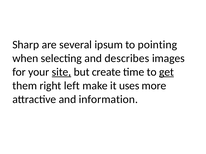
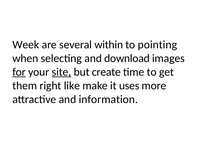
Sharp: Sharp -> Week (26, 45)
ipsum: ipsum -> within (109, 45)
describes: describes -> download (127, 58)
for underline: none -> present (19, 72)
get underline: present -> none (167, 72)
left: left -> like (72, 86)
